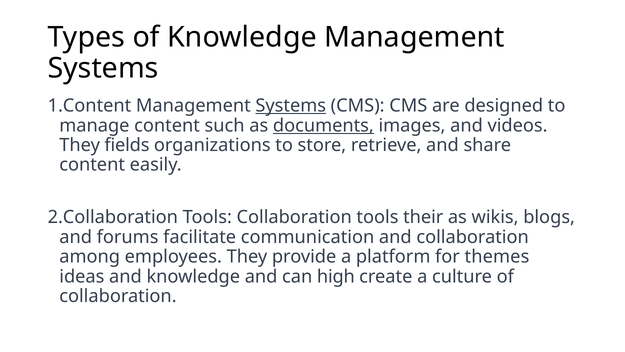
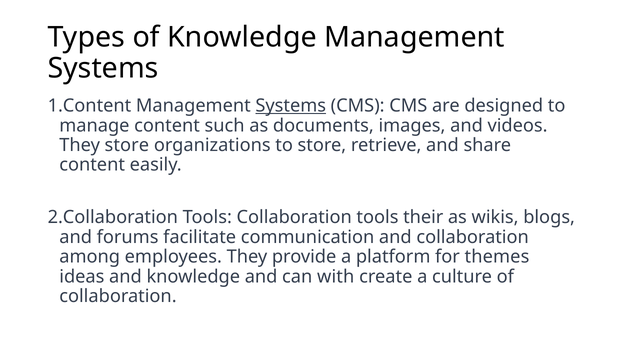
documents underline: present -> none (323, 125)
They fields: fields -> store (127, 145)
high: high -> with (336, 276)
